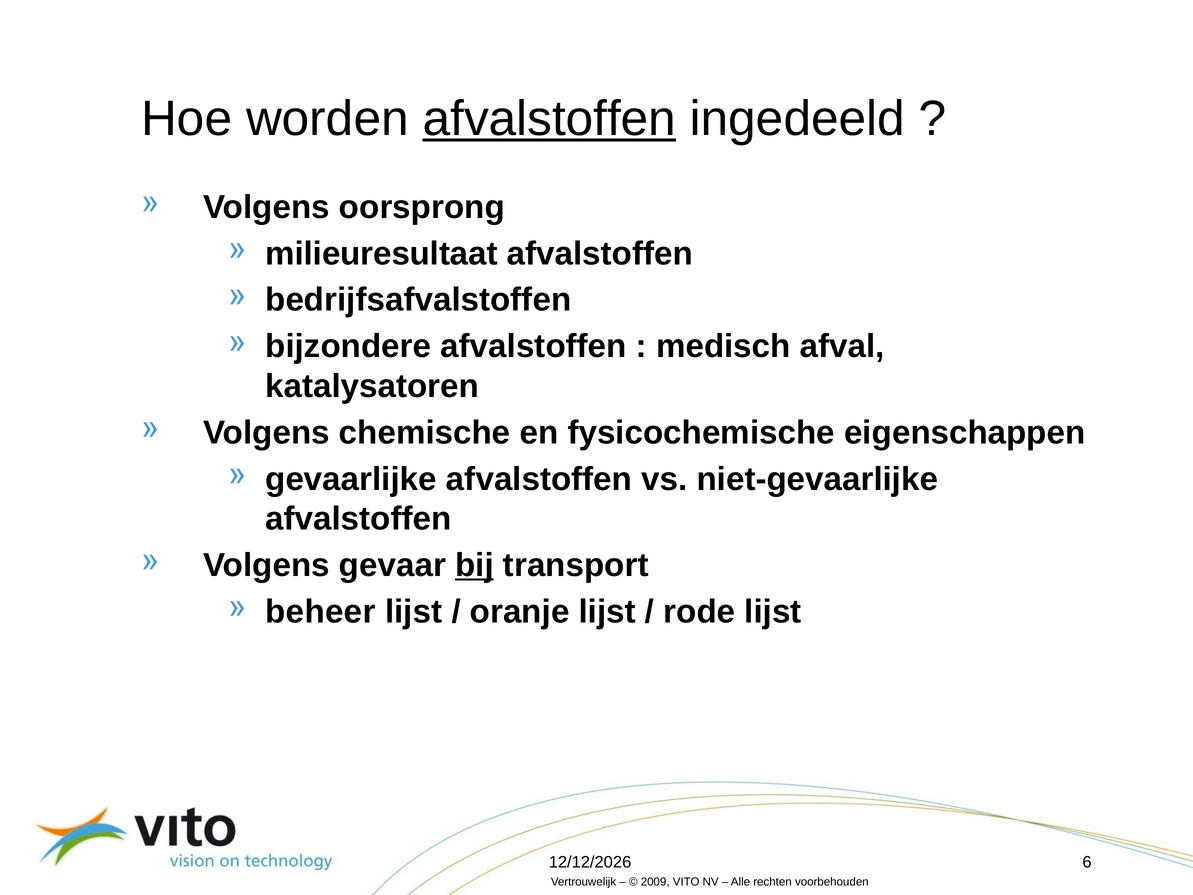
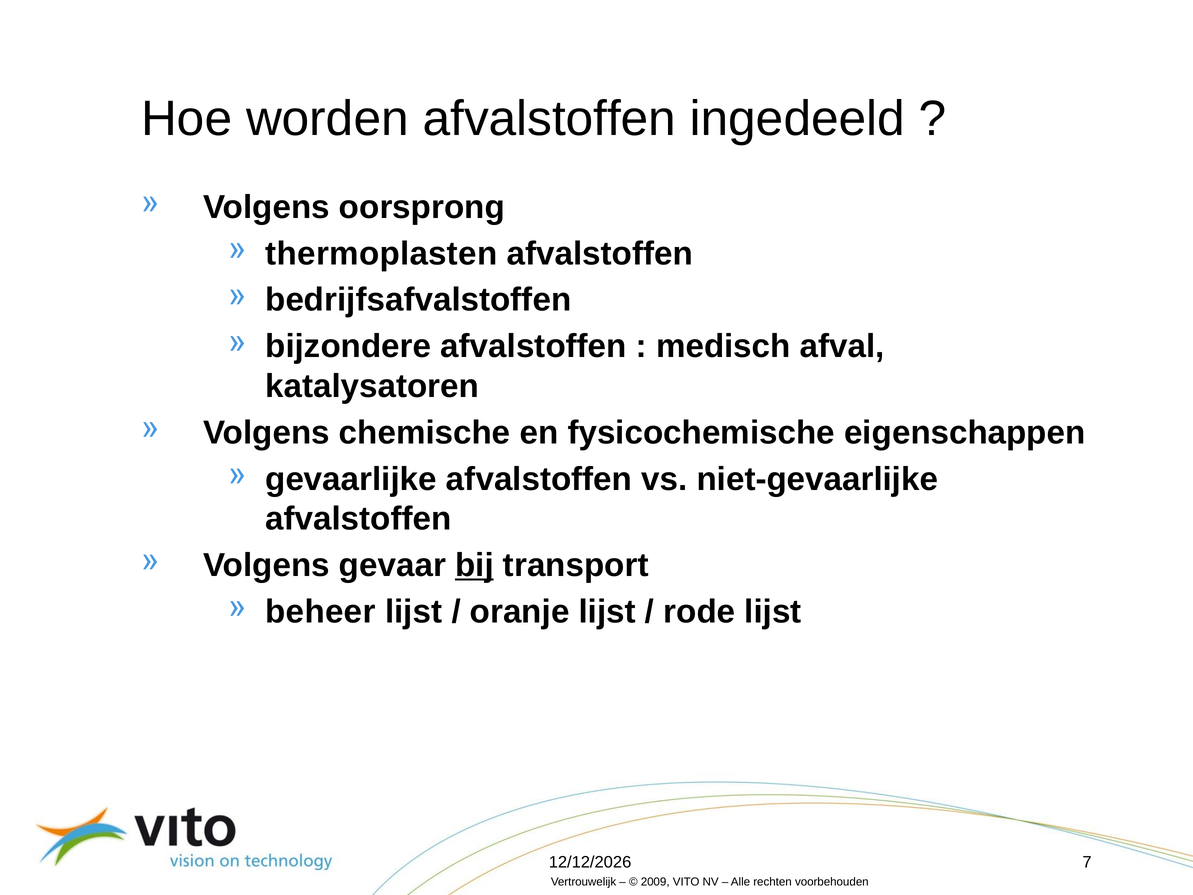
afvalstoffen underline: present -> none (549, 119)
milieuresultaat: milieuresultaat -> thermoplasten (381, 254)
6: 6 -> 7 (1087, 862)
